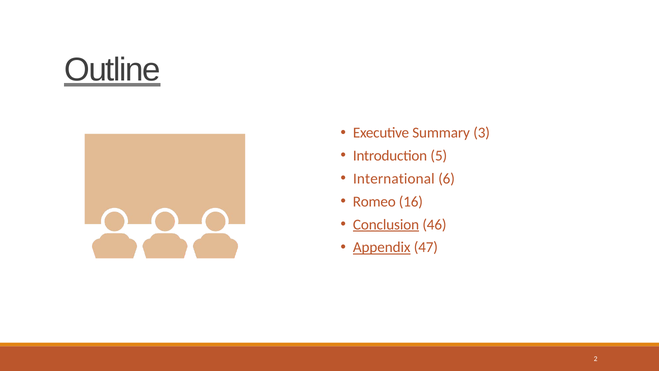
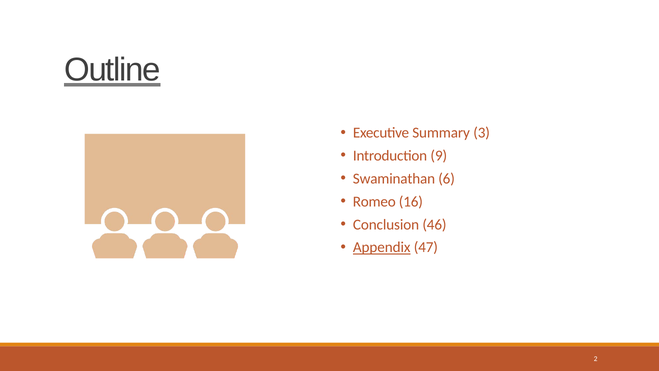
5: 5 -> 9 (439, 156)
International: International -> Swaminathan (394, 179)
Conclusion underline: present -> none (386, 224)
